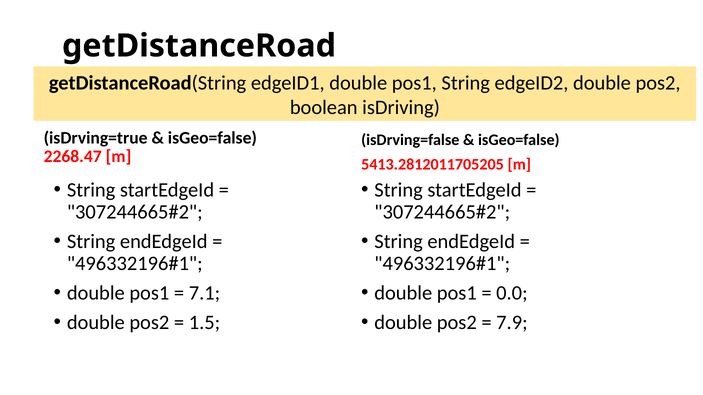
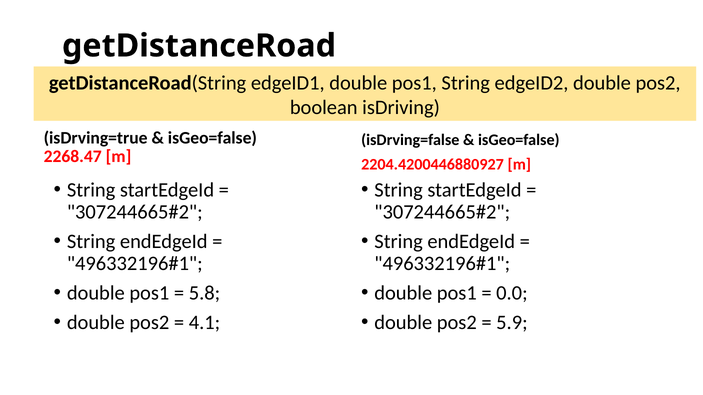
5413.2812011705205: 5413.2812011705205 -> 2204.4200446880927 (432, 165)
7.1: 7.1 -> 5.8 (204, 293)
1.5: 1.5 -> 4.1 (204, 323)
7.9: 7.9 -> 5.9 (512, 323)
